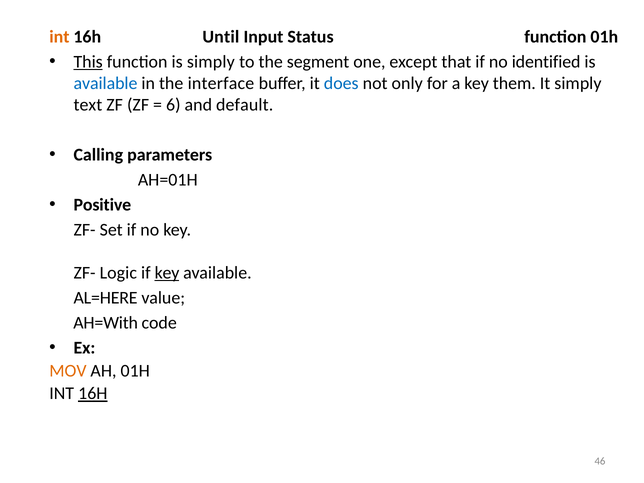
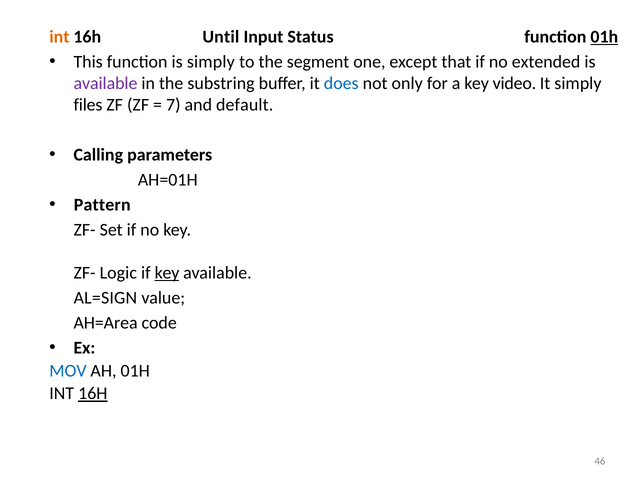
01h underline: none -> present (604, 37)
This underline: present -> none (88, 62)
identified: identified -> extended (546, 62)
available colour: blue -> purple (105, 83)
interface: interface -> substring (221, 83)
them: them -> video (514, 83)
text: text -> files (88, 105)
6: 6 -> 7 (173, 105)
Positive: Positive -> Pattern (102, 205)
AL=HERE: AL=HERE -> AL=SIGN (105, 298)
AH=With: AH=With -> AH=Area (106, 323)
MOV colour: orange -> blue (68, 371)
